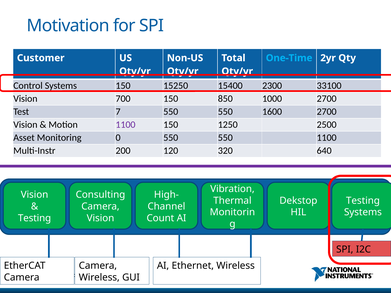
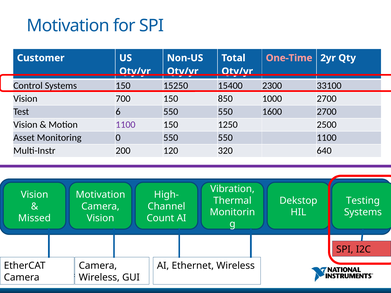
One-Time colour: light blue -> pink (289, 58)
7: 7 -> 6 (118, 112)
Consulting: Consulting -> Motivation (100, 195)
Testing: Testing -> Missed (34, 218)
